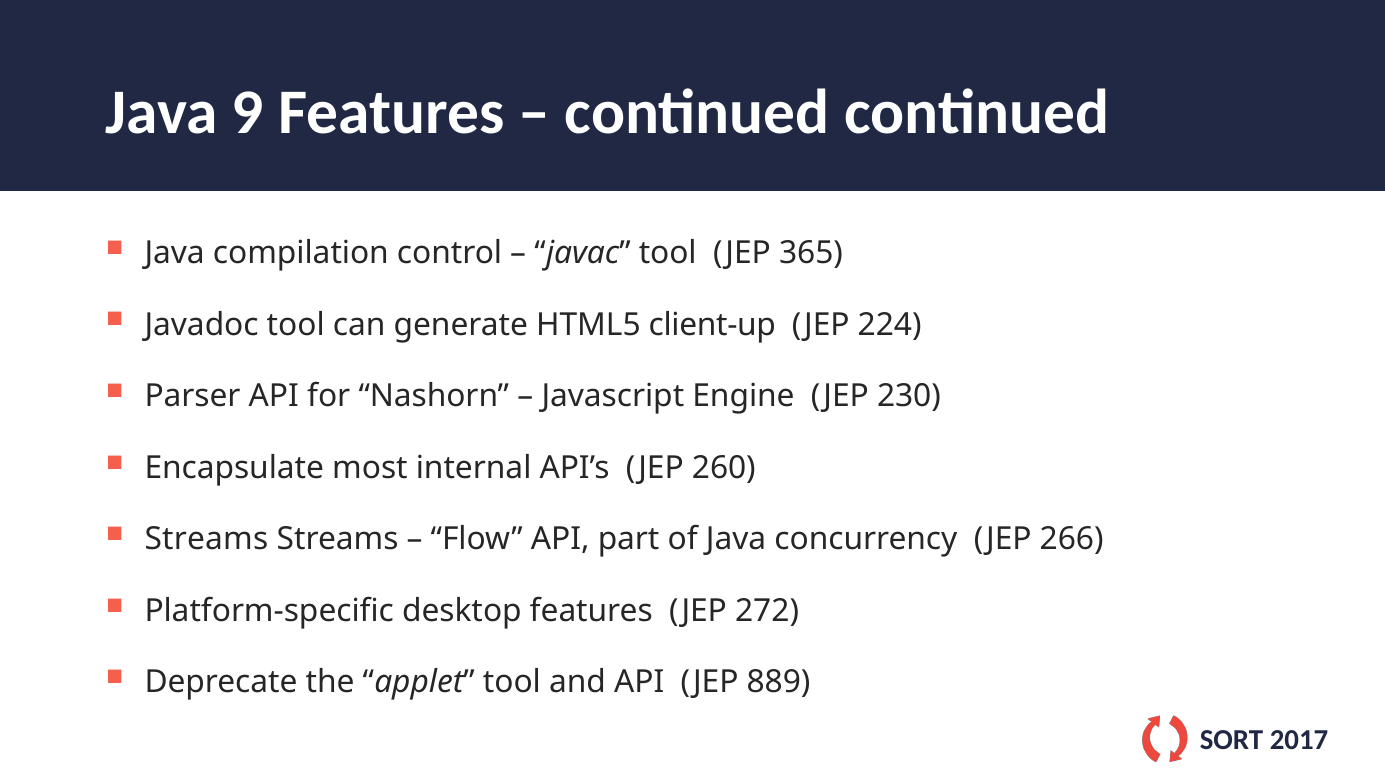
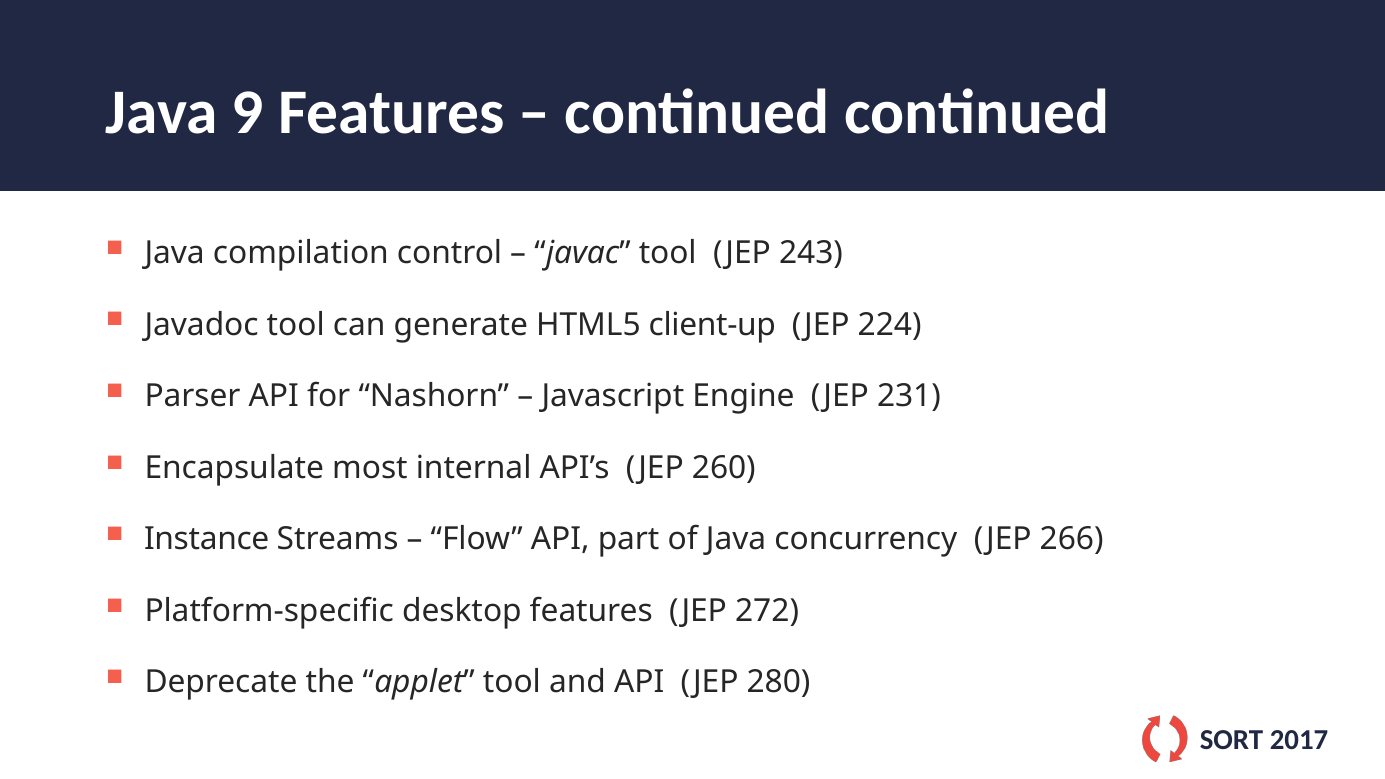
365: 365 -> 243 (811, 253)
230: 230 -> 231 (909, 396)
Streams: Streams -> Instance (207, 539)
889: 889 -> 280 (779, 682)
